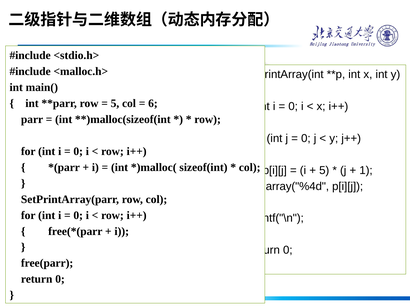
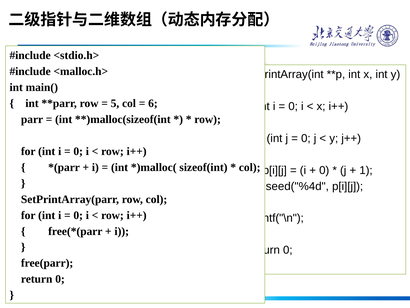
5: 5 -> 0 (324, 170)
array("%4d: array("%4d -> seed("%4d (297, 186)
